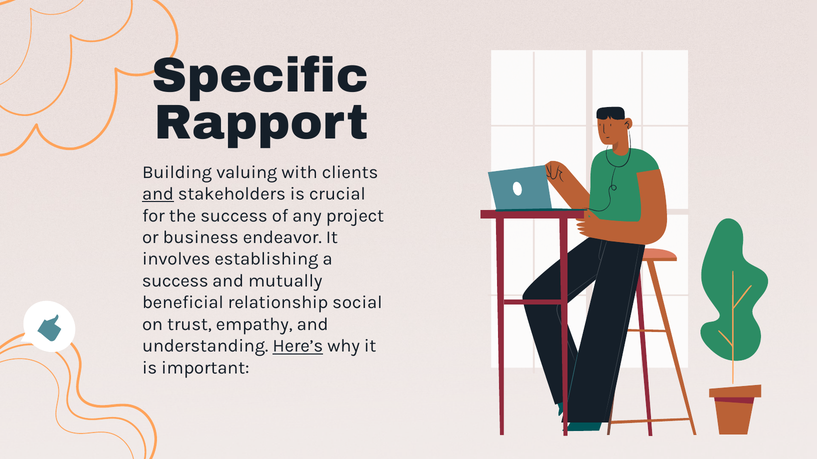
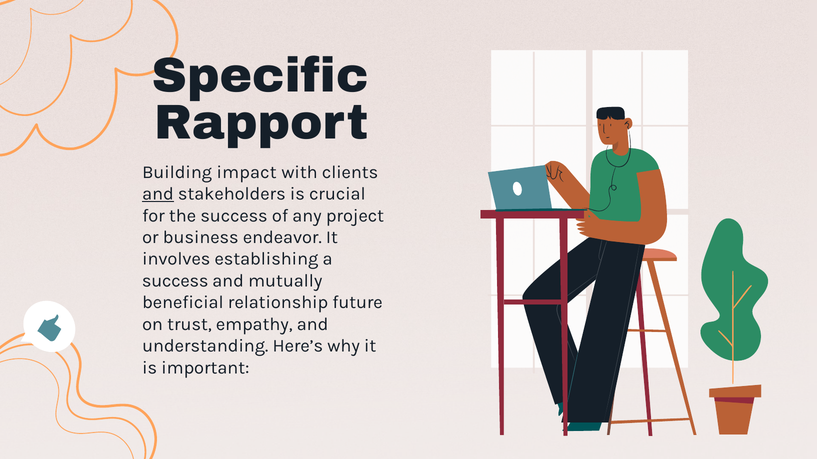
valuing: valuing -> impact (247, 172)
social: social -> future (358, 303)
Here’s underline: present -> none (298, 346)
